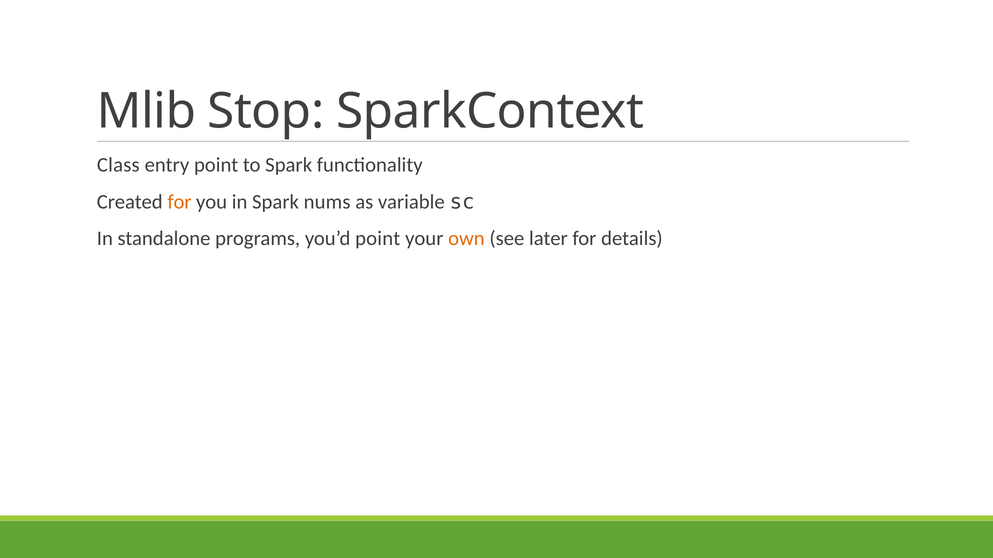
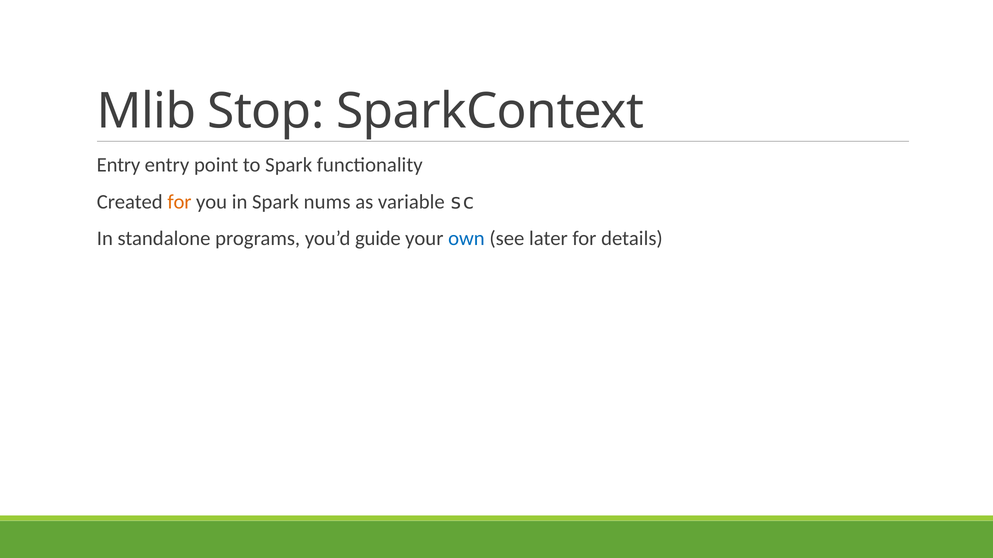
Class: Class -> Entry (119, 165)
you’d point: point -> guide (378, 239)
own colour: orange -> blue (466, 239)
